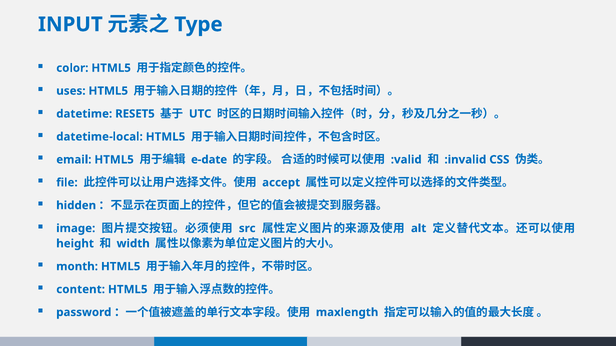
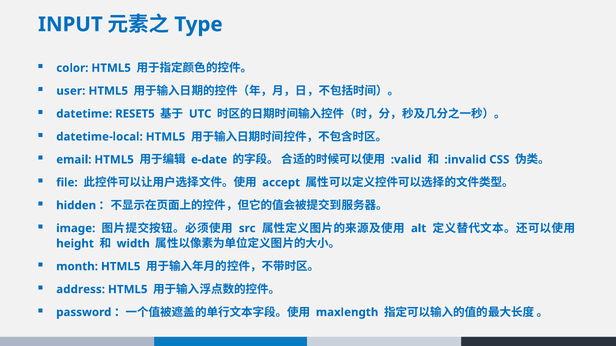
uses: uses -> user (71, 91)
content: content -> address (81, 290)
